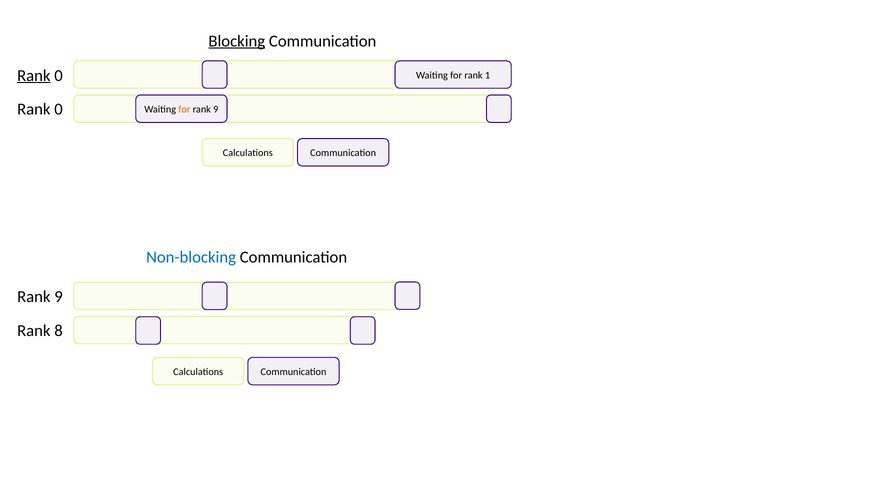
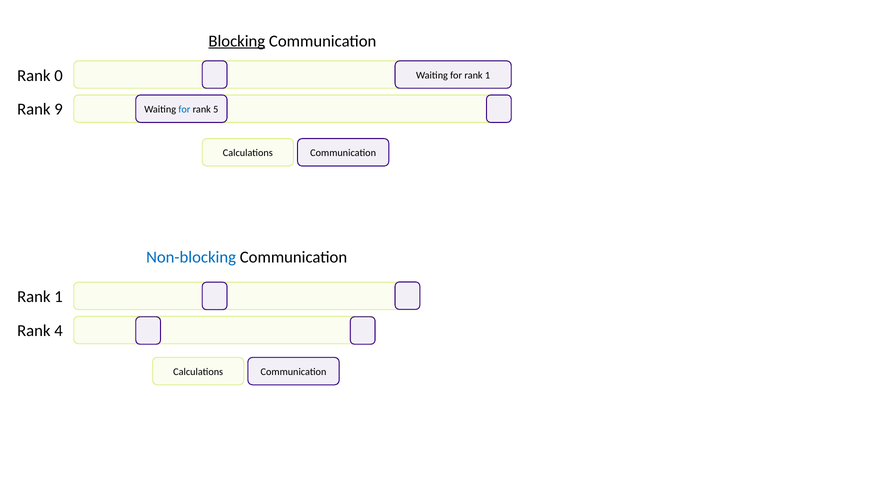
Rank underline: present -> none (34, 76)
0: 0 -> 9 (59, 109)
for colour: orange -> blue (184, 109)
9: 9 -> 5 (216, 109)
9: 9 -> 1 (59, 297)
8: 8 -> 4 (59, 331)
